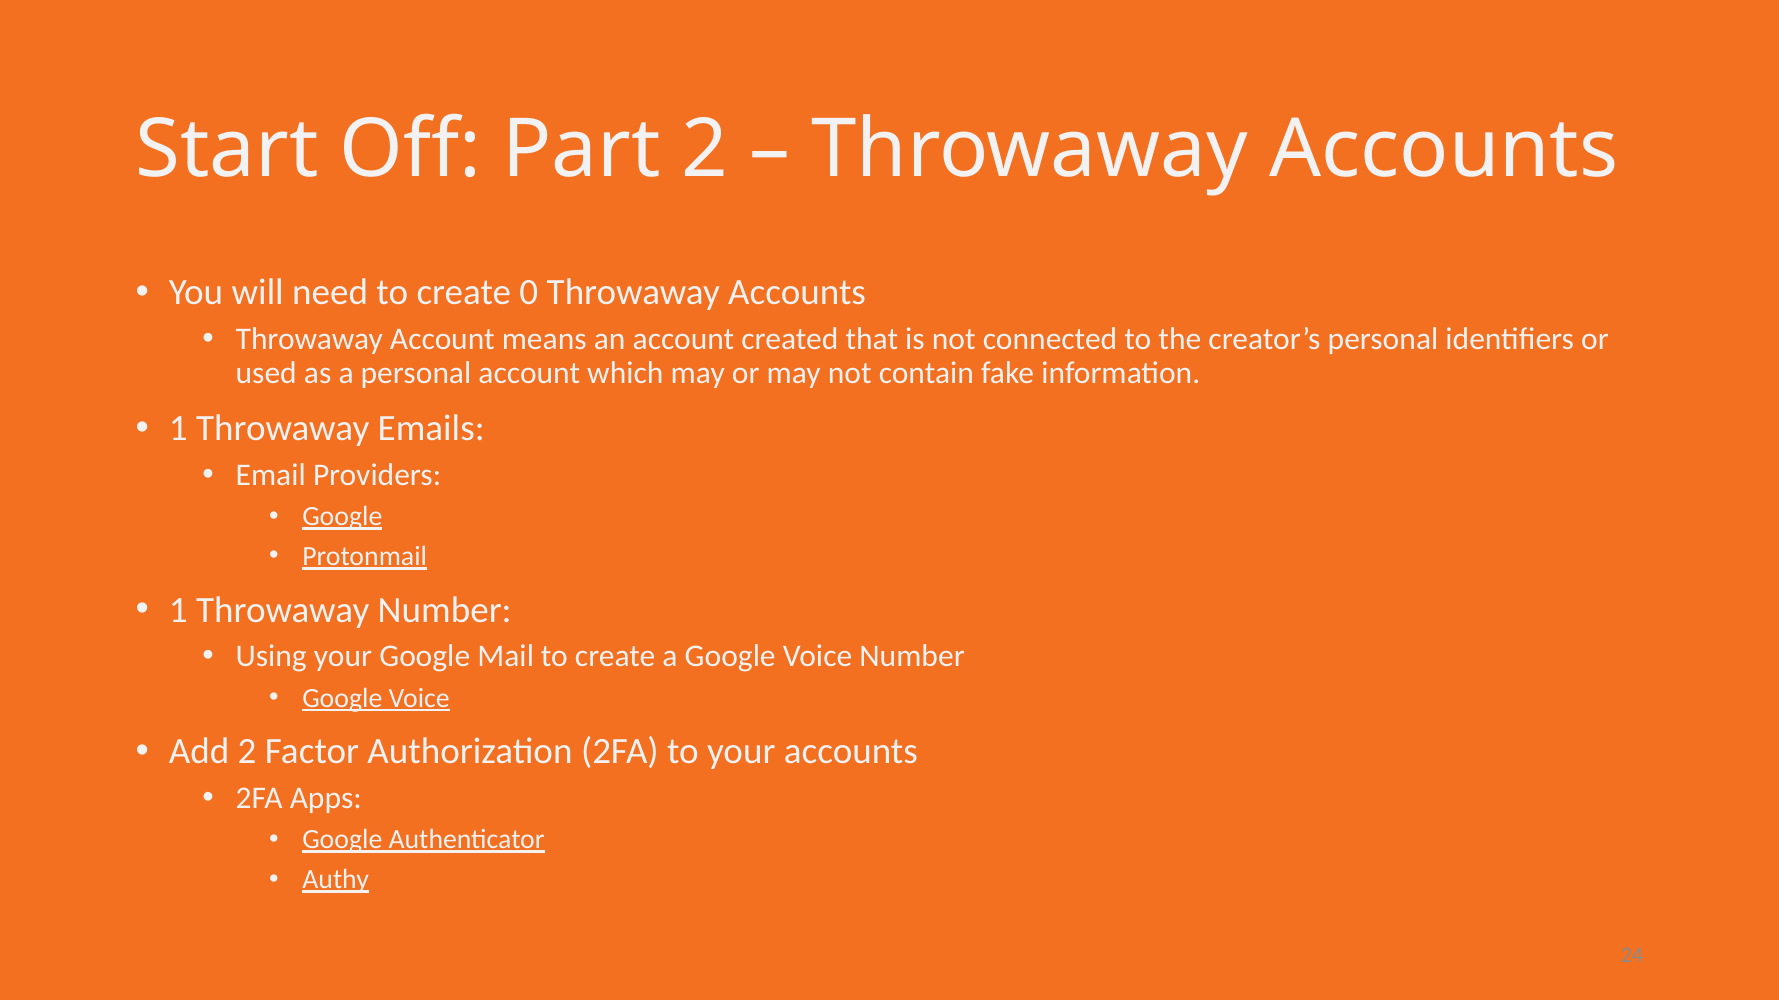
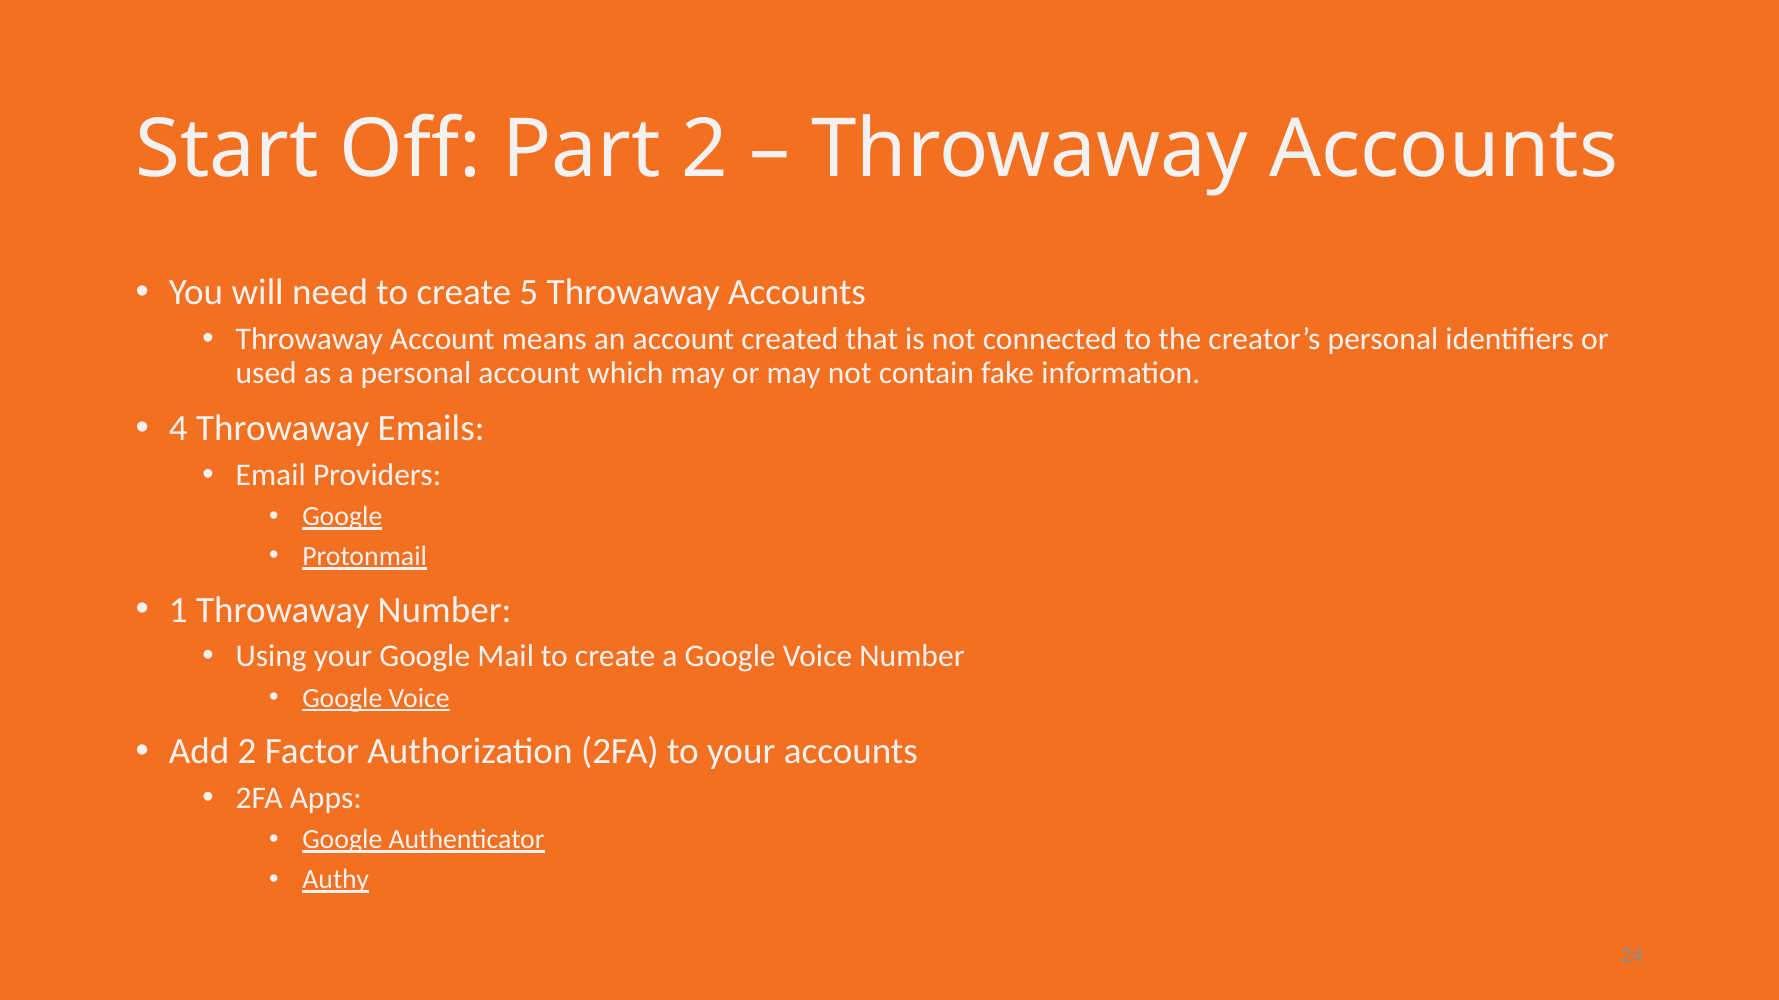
0: 0 -> 5 (529, 293)
1: 1 -> 4 (178, 429)
